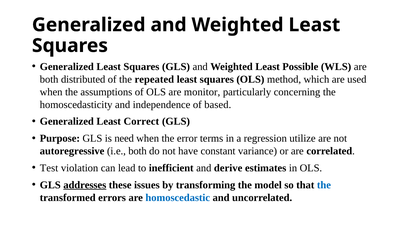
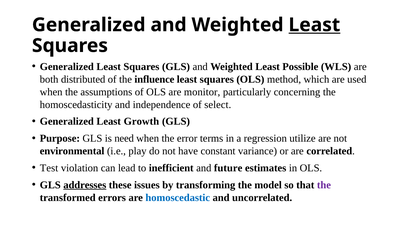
Least underline: none -> present (314, 25)
repeated: repeated -> influence (154, 79)
based: based -> select (218, 104)
Correct: Correct -> Growth (141, 121)
autoregressive: autoregressive -> environmental (72, 151)
i.e both: both -> play (137, 151)
derive: derive -> future (228, 168)
the colour: blue -> purple (324, 185)
